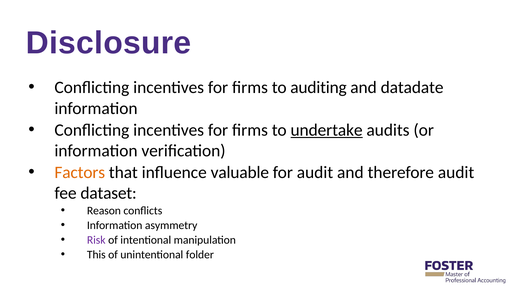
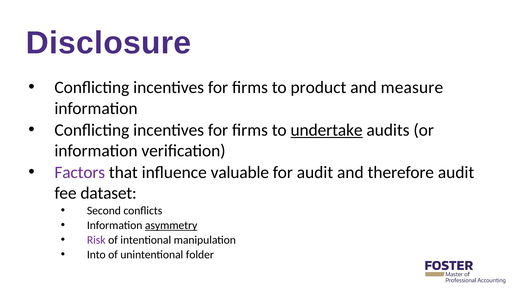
auditing: auditing -> product (318, 88)
datadate: datadate -> measure (412, 88)
Factors colour: orange -> purple (80, 172)
Reason: Reason -> Second (104, 211)
asymmetry underline: none -> present (171, 225)
This: This -> Into (96, 255)
